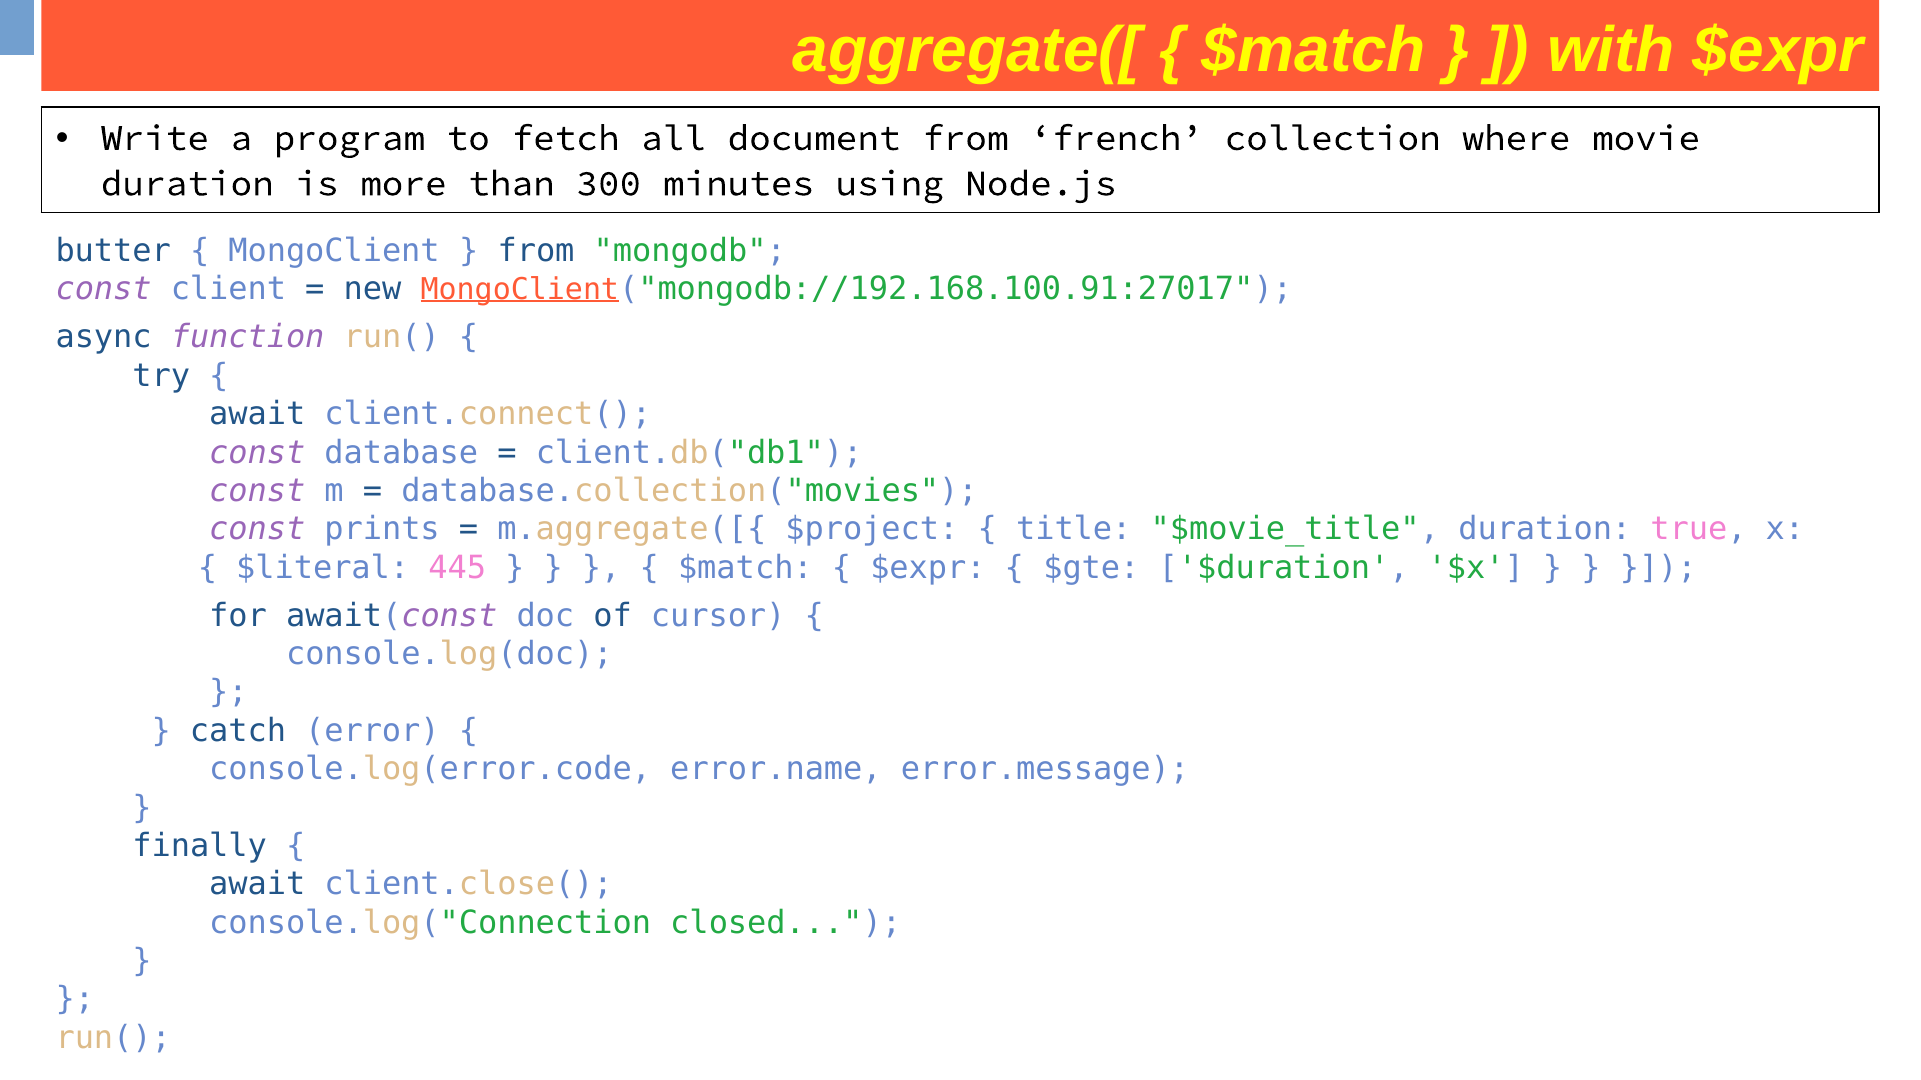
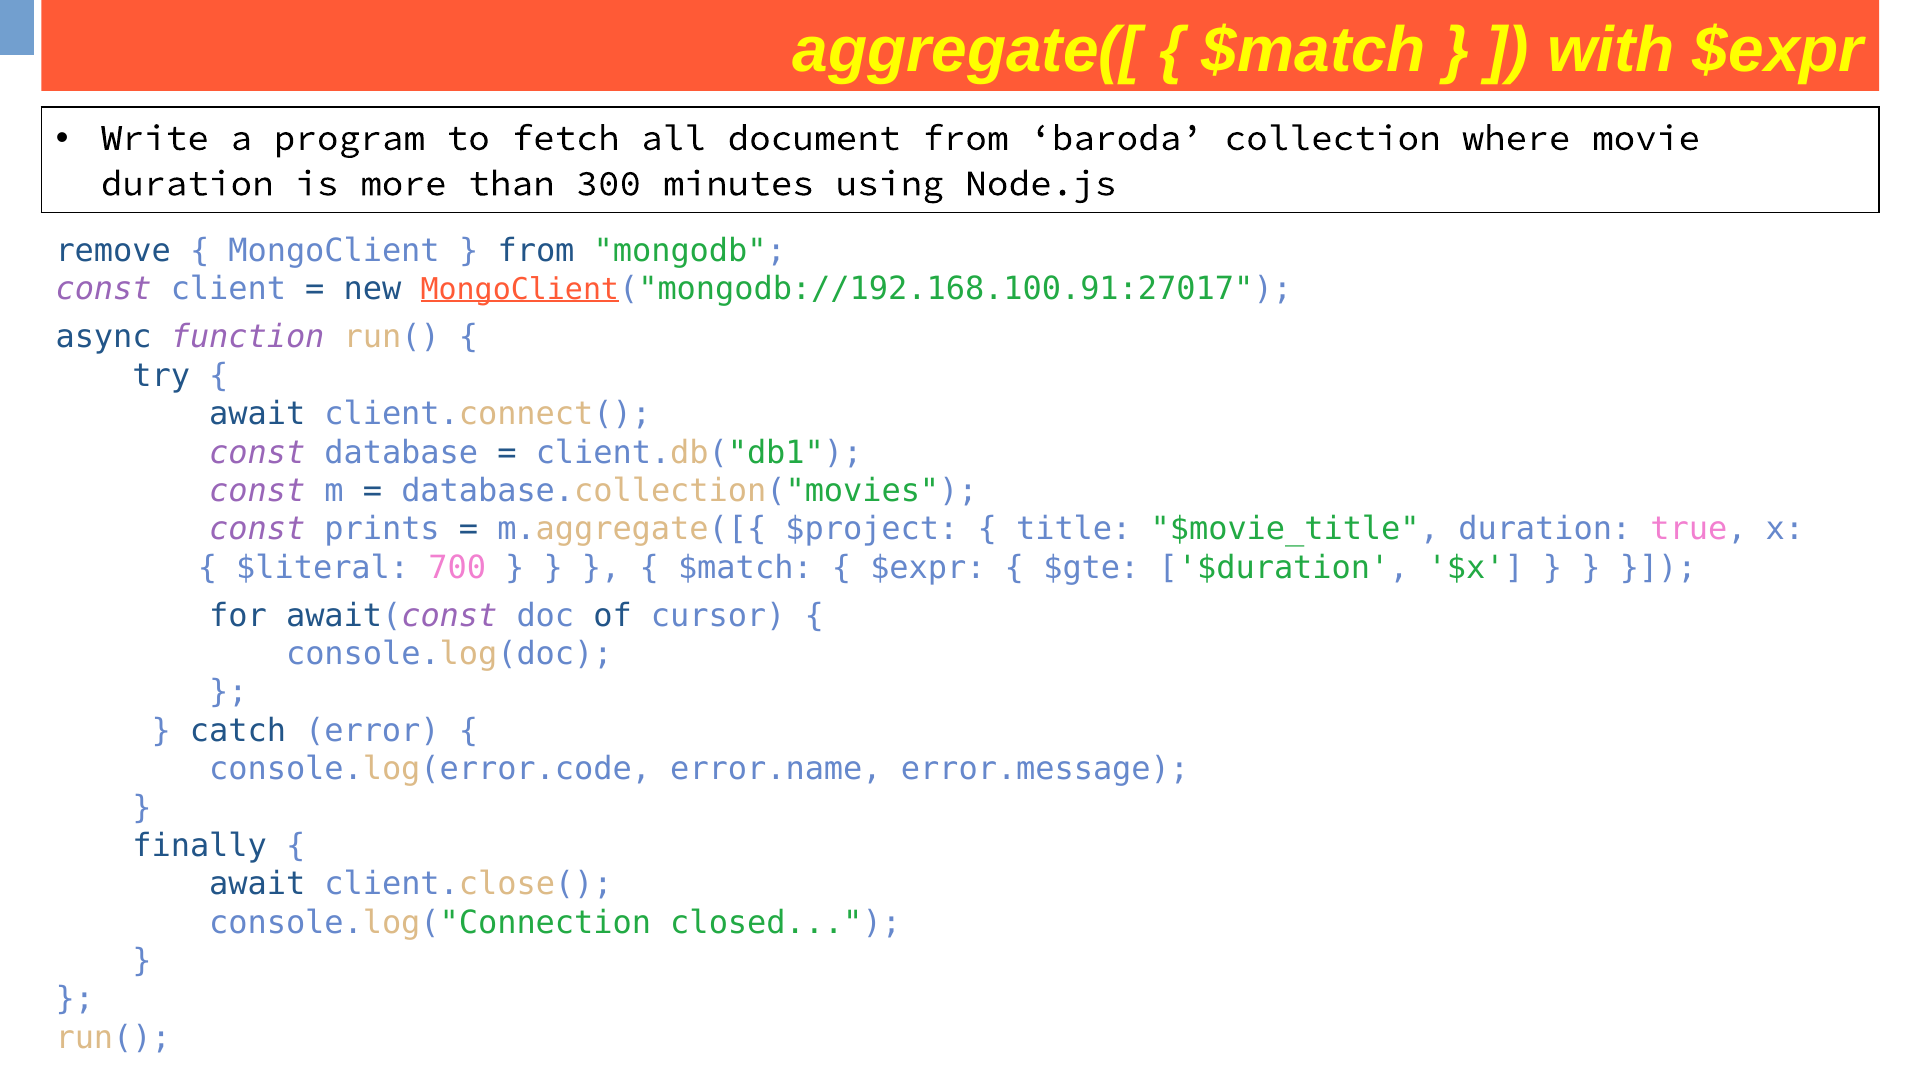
french: french -> baroda (1117, 138)
butter: butter -> remove (113, 251)
445: 445 -> 700 (457, 568)
